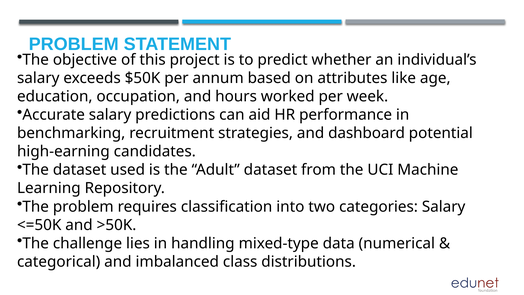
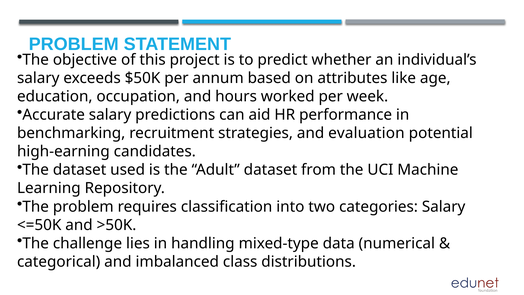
dashboard: dashboard -> evaluation (366, 133)
